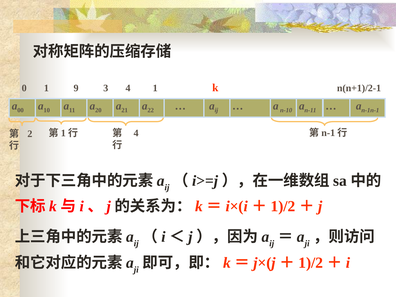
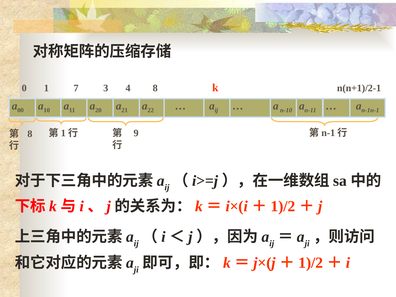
9: 9 -> 7 (76, 88)
4 1: 1 -> 8 (155, 88)
4: 4 -> 9 (136, 133)
2: 2 -> 8 (30, 134)
